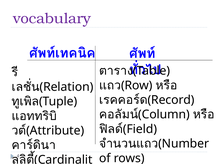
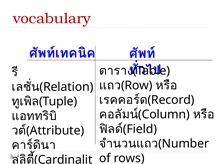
vocabulary colour: purple -> red (52, 18)
